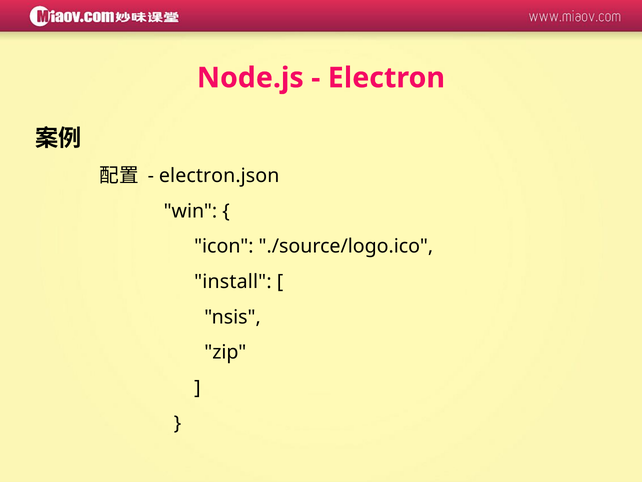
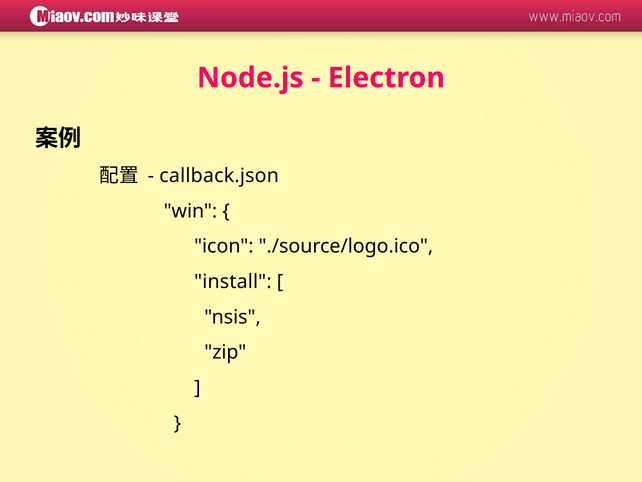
electron.json: electron.json -> callback.json (219, 176)
